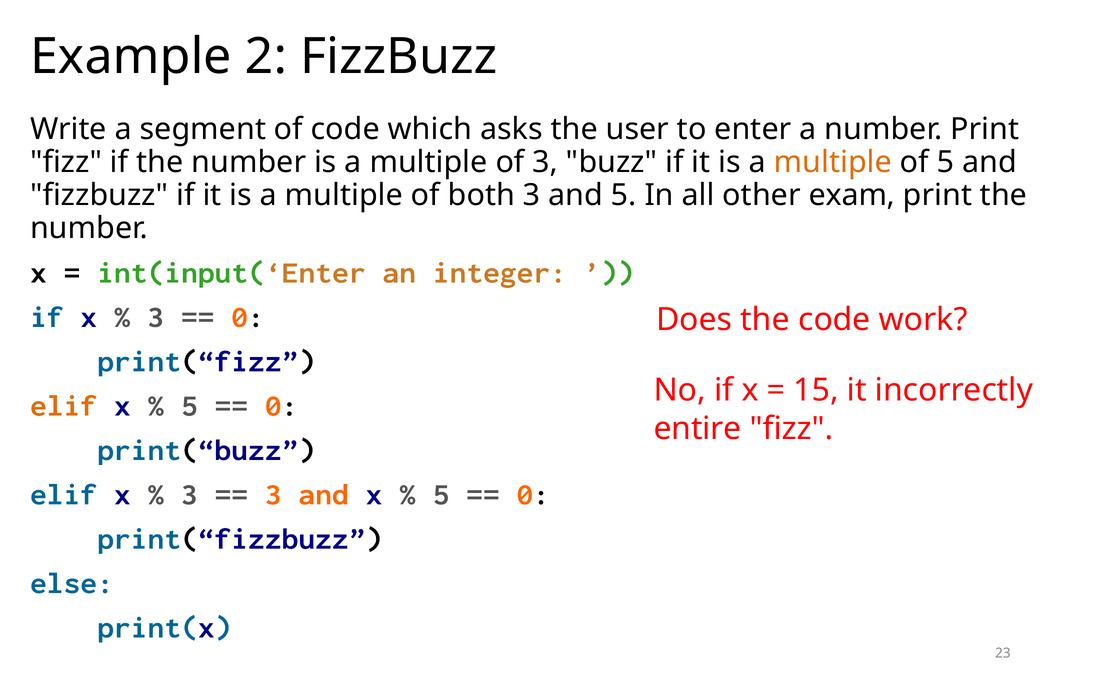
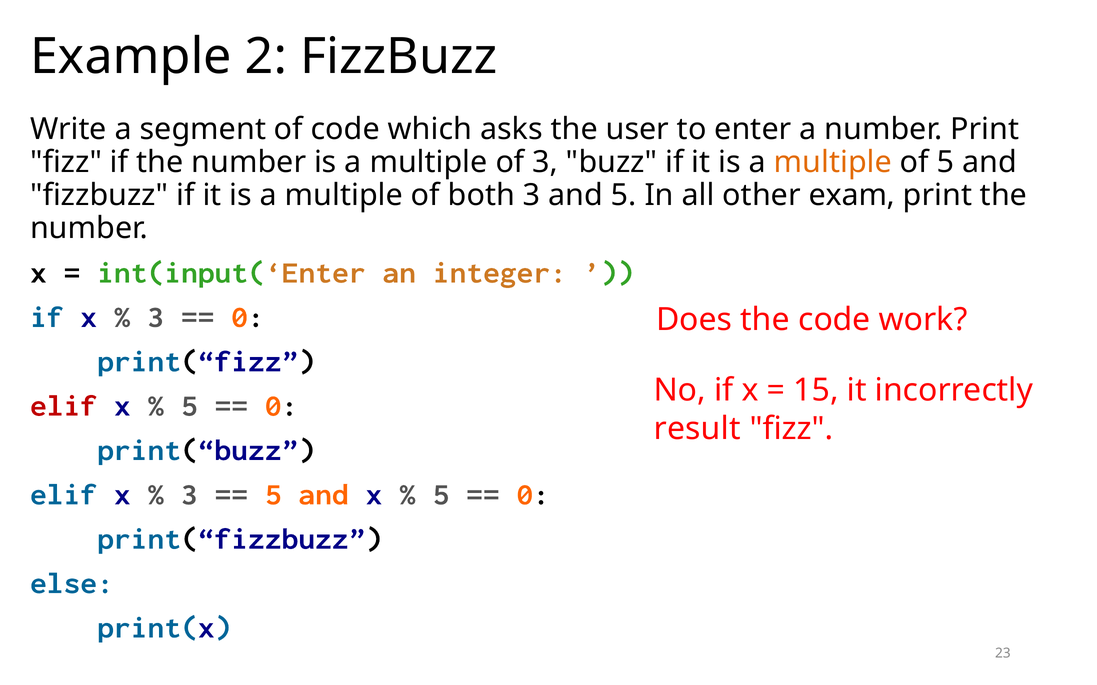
elif colour: orange -> red (64, 406)
entire: entire -> result (697, 429)
3: 3 -> 5 (273, 495)
